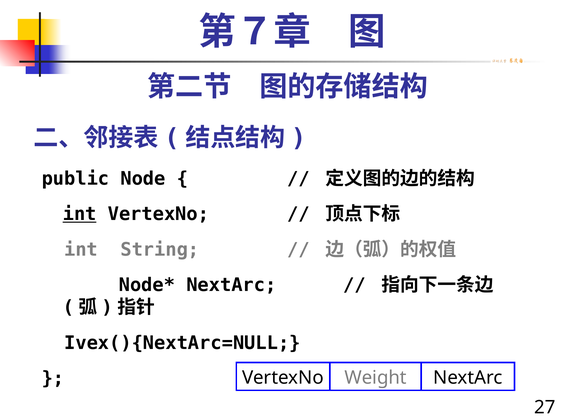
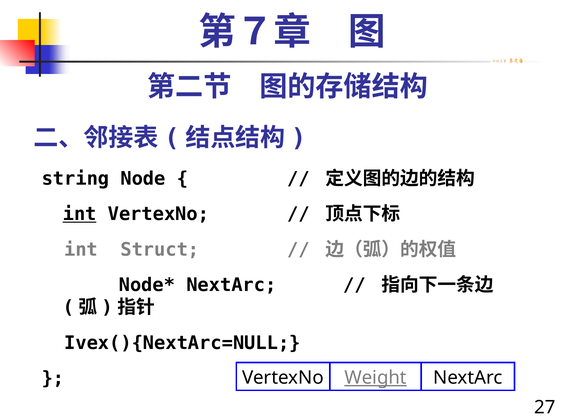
public: public -> string (75, 179)
String: String -> Struct (160, 250)
Weight underline: none -> present (376, 378)
